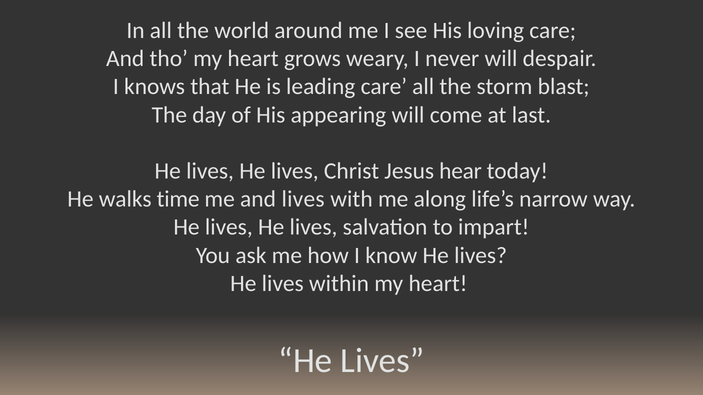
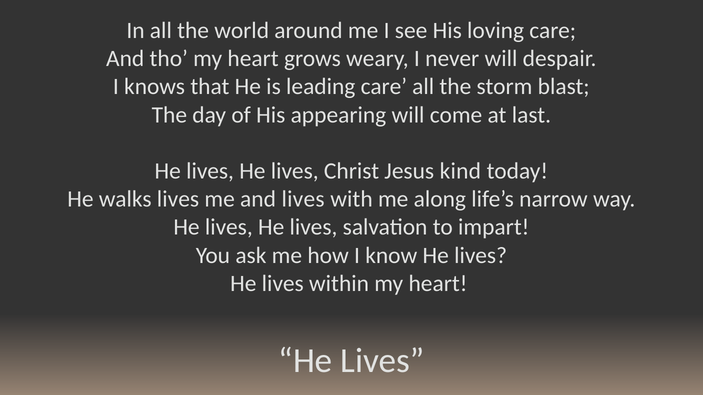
hear: hear -> kind (460, 171)
walks time: time -> lives (178, 199)
